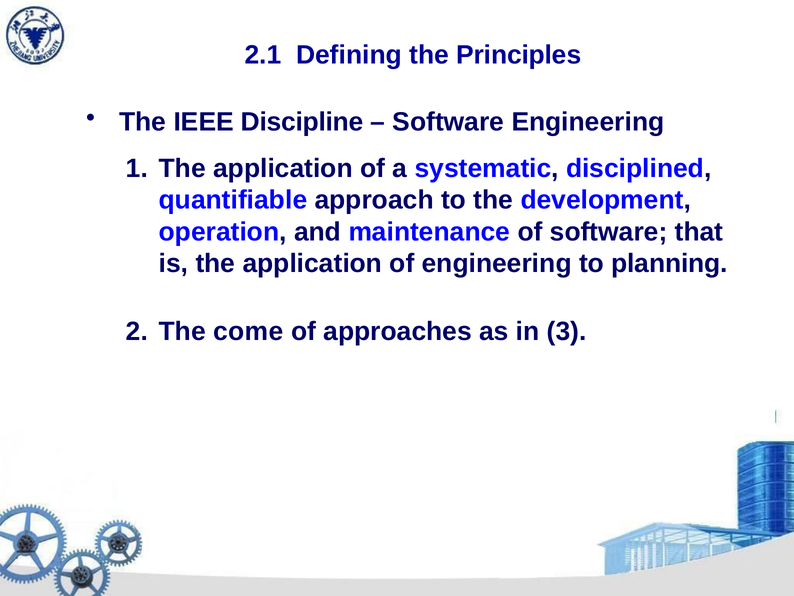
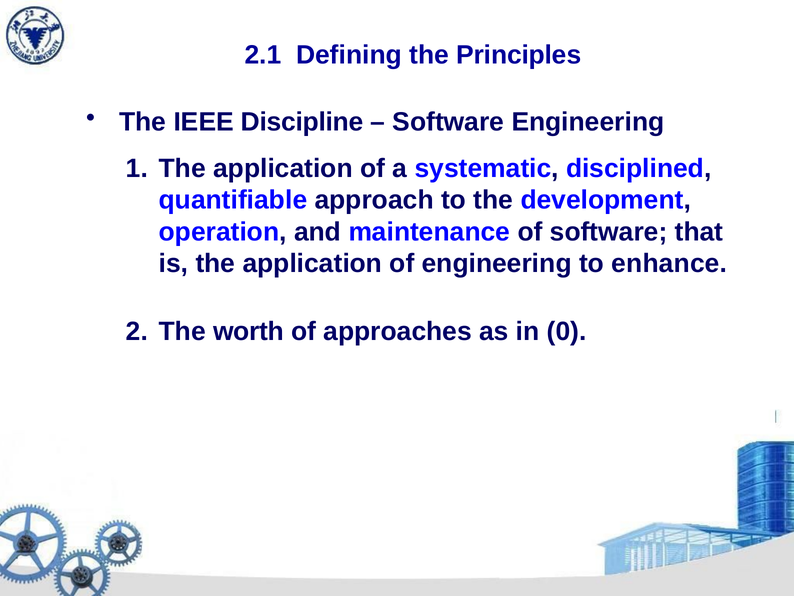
planning: planning -> enhance (669, 263)
come: come -> worth (249, 331)
3: 3 -> 0 (567, 331)
